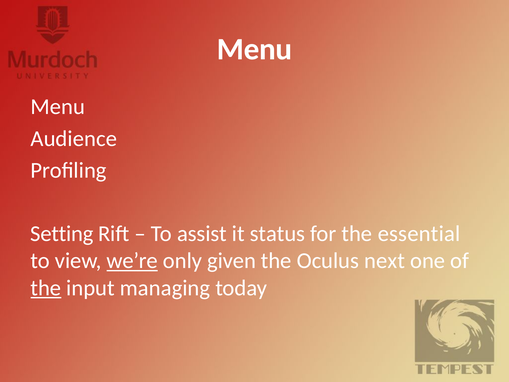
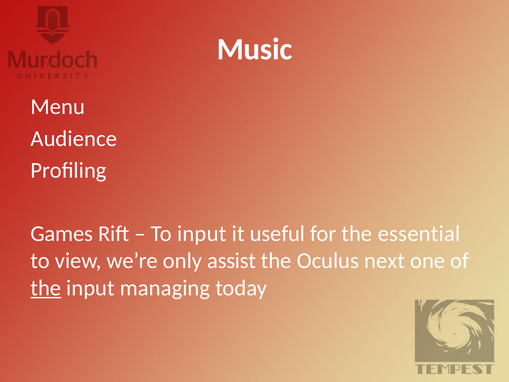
Menu: Menu -> Music (255, 49)
Setting: Setting -> Games (62, 234)
To assist: assist -> input (202, 234)
status: status -> useful (277, 234)
we’re underline: present -> none (132, 261)
given: given -> assist (232, 261)
